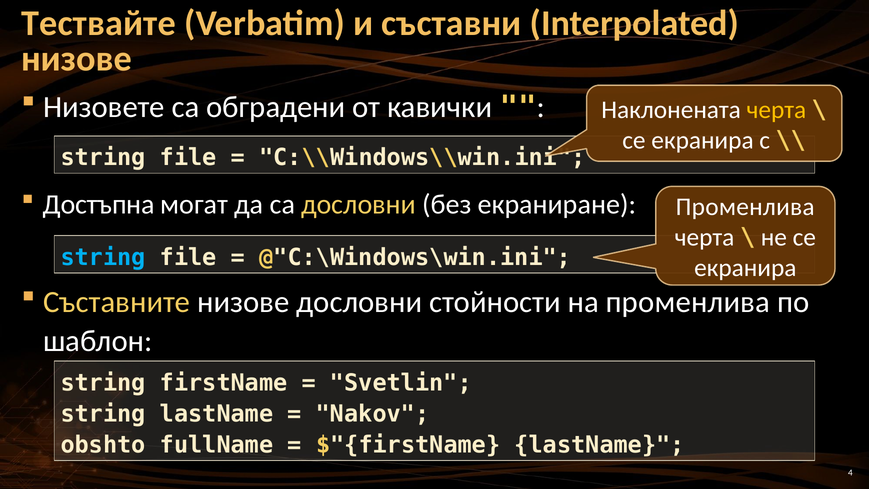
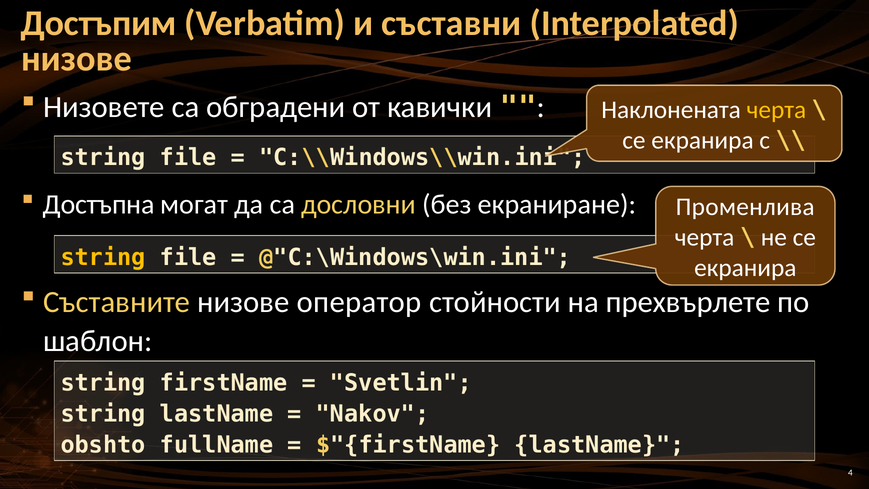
Тествайте: Тествайте -> Достъпим (99, 23)
string colour: light blue -> yellow (103, 257)
низове дословни: дословни -> оператор (359, 302)
на променлива: променлива -> прехвърлете (688, 302)
